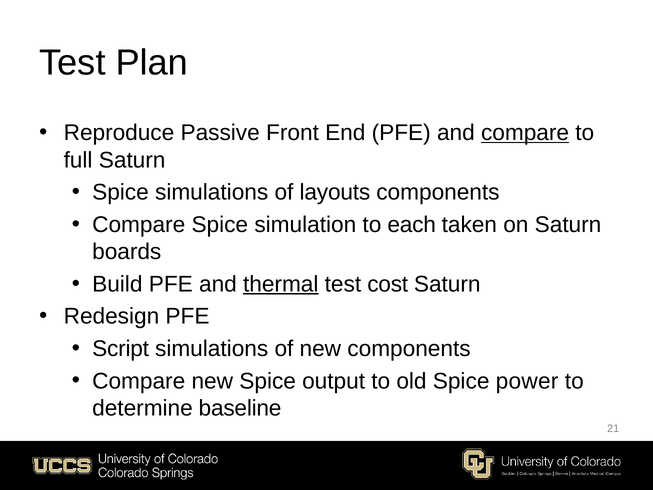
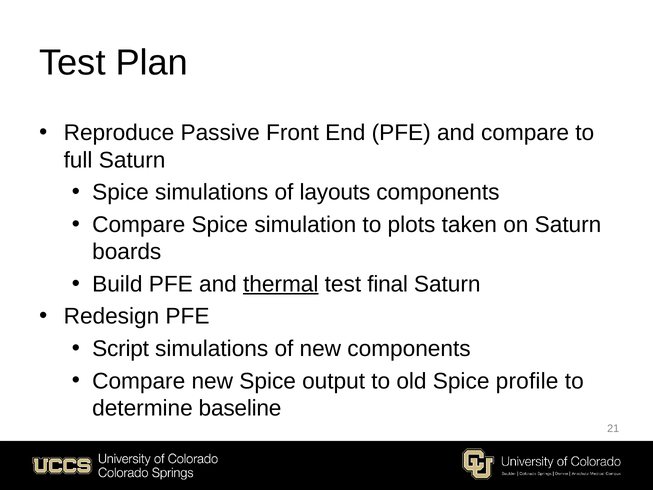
compare underline: present -> none (525, 133)
each: each -> plots (412, 225)
cost: cost -> final (388, 284)
power: power -> profile (527, 381)
